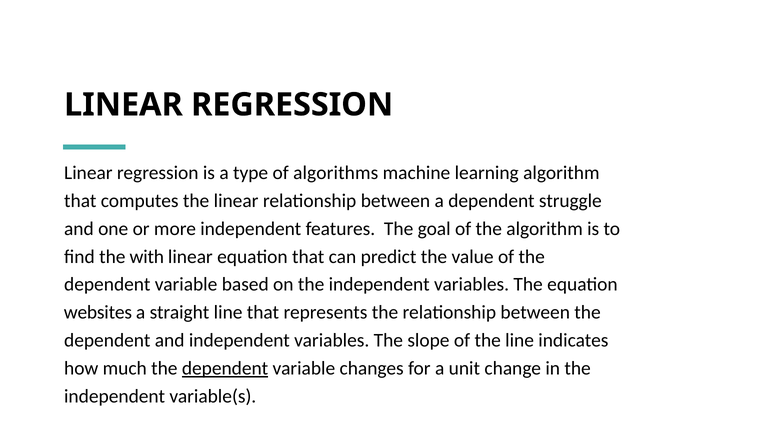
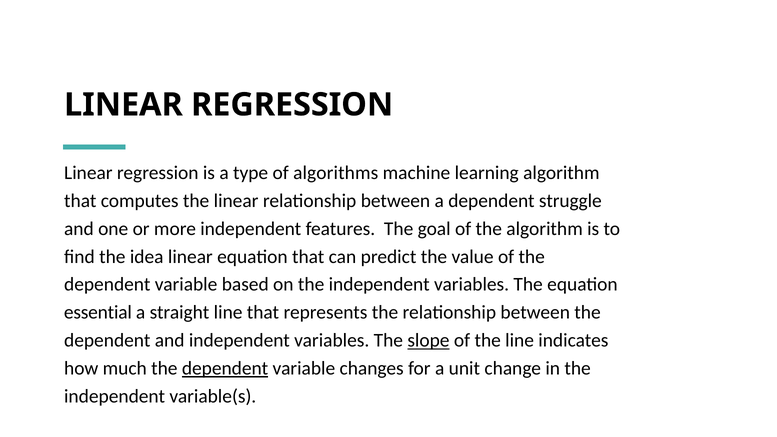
with: with -> idea (147, 257)
websites: websites -> essential (98, 313)
slope underline: none -> present (428, 341)
